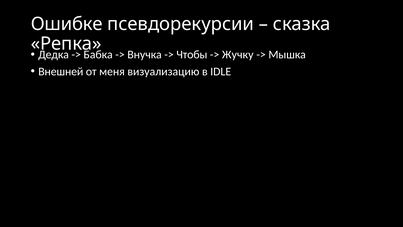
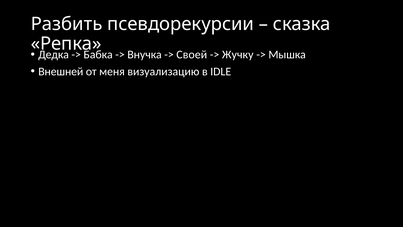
Ошибке: Ошибке -> Разбить (67, 24)
Чтобы: Чтобы -> Своей (192, 55)
